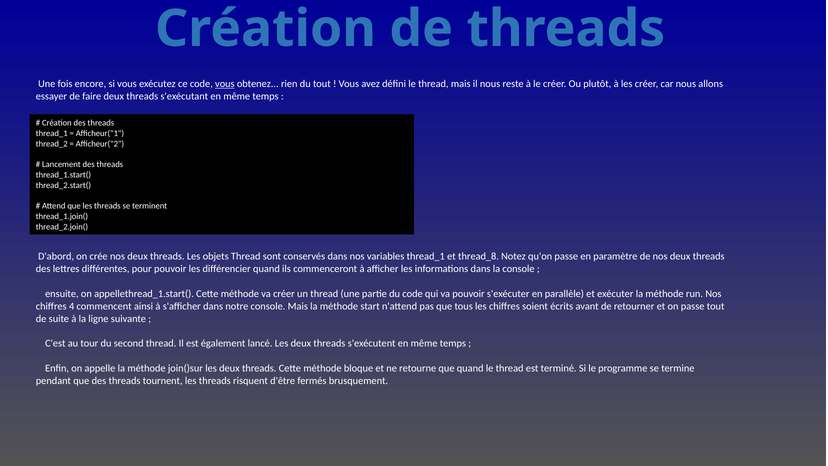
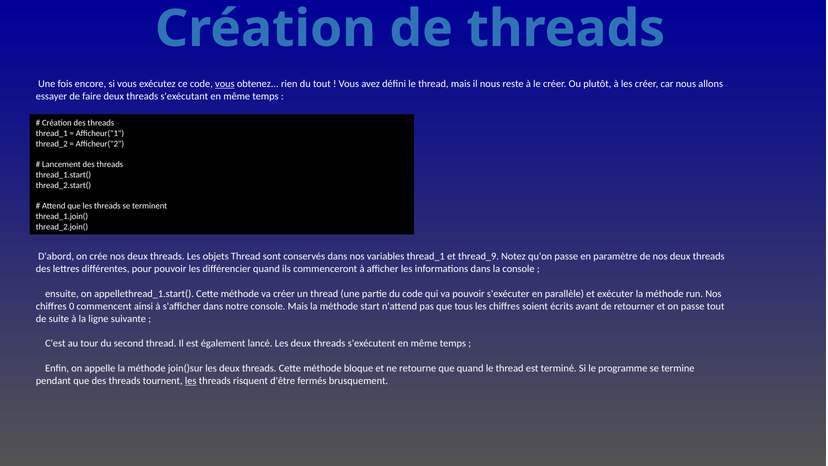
thread_8: thread_8 -> thread_9 (479, 256)
4: 4 -> 0 (72, 306)
les underline: none -> present (191, 381)
